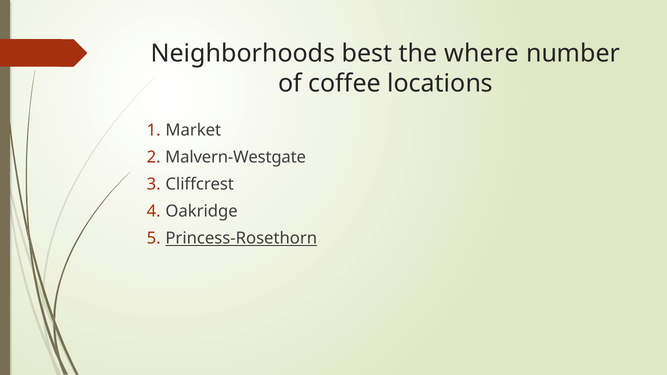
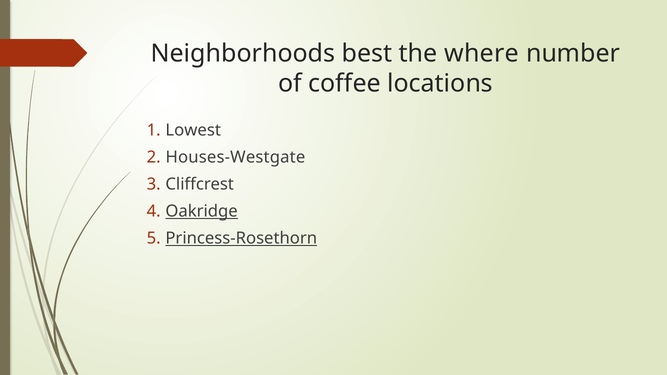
Market: Market -> Lowest (193, 130)
Malvern-Westgate: Malvern-Westgate -> Houses-Westgate (235, 157)
Oakridge underline: none -> present (202, 211)
